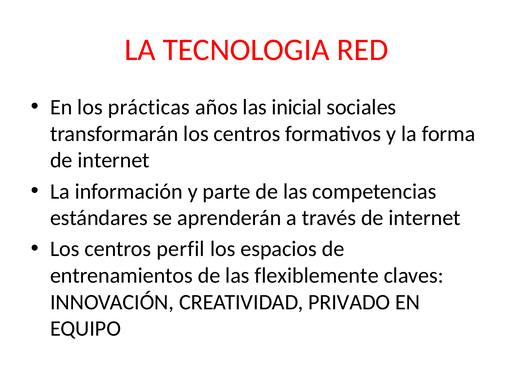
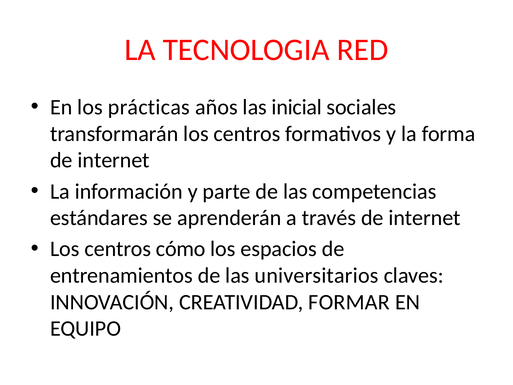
perfil: perfil -> cómo (181, 249)
flexiblemente: flexiblemente -> universitarios (317, 275)
PRIVADO: PRIVADO -> FORMAR (349, 302)
